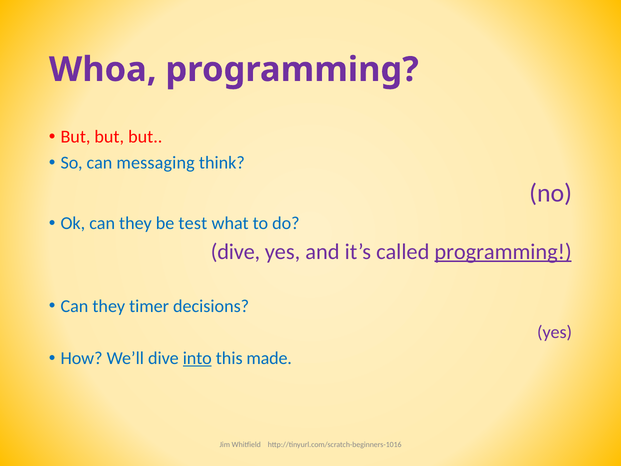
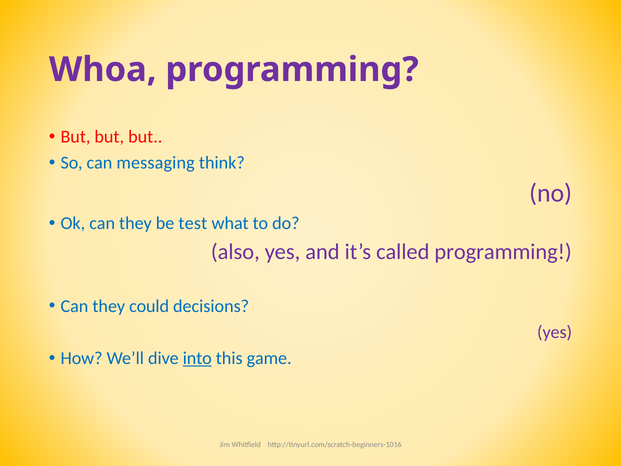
dive: dive -> also (235, 252)
programming underline: present -> none (503, 252)
timer: timer -> could (149, 306)
made: made -> game (269, 358)
